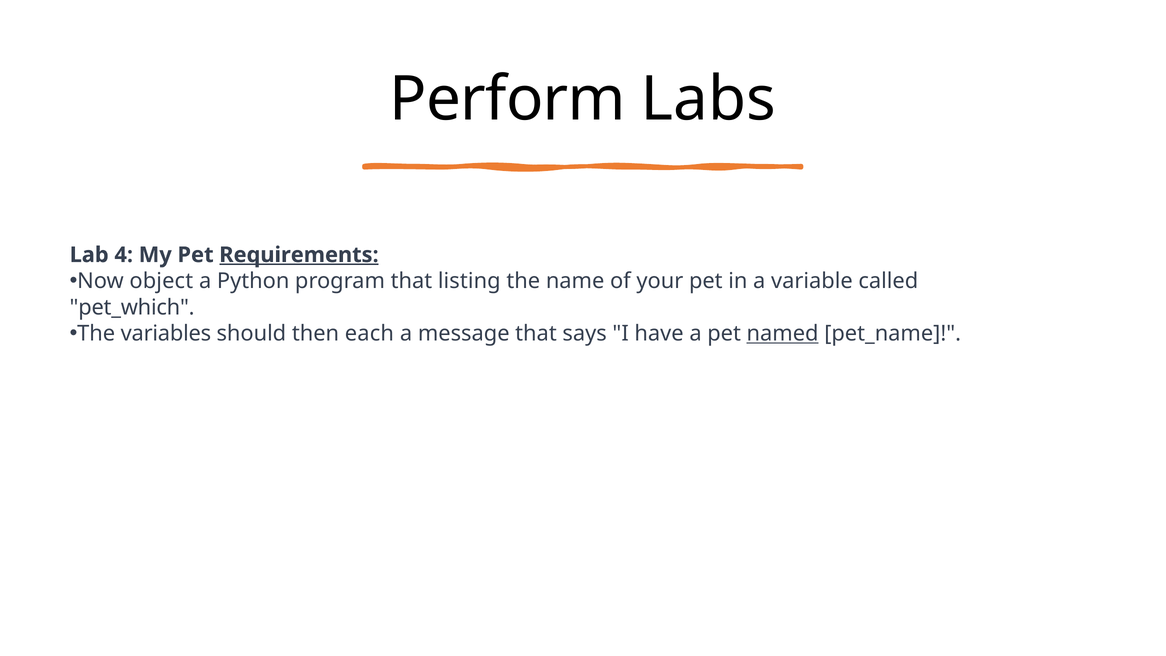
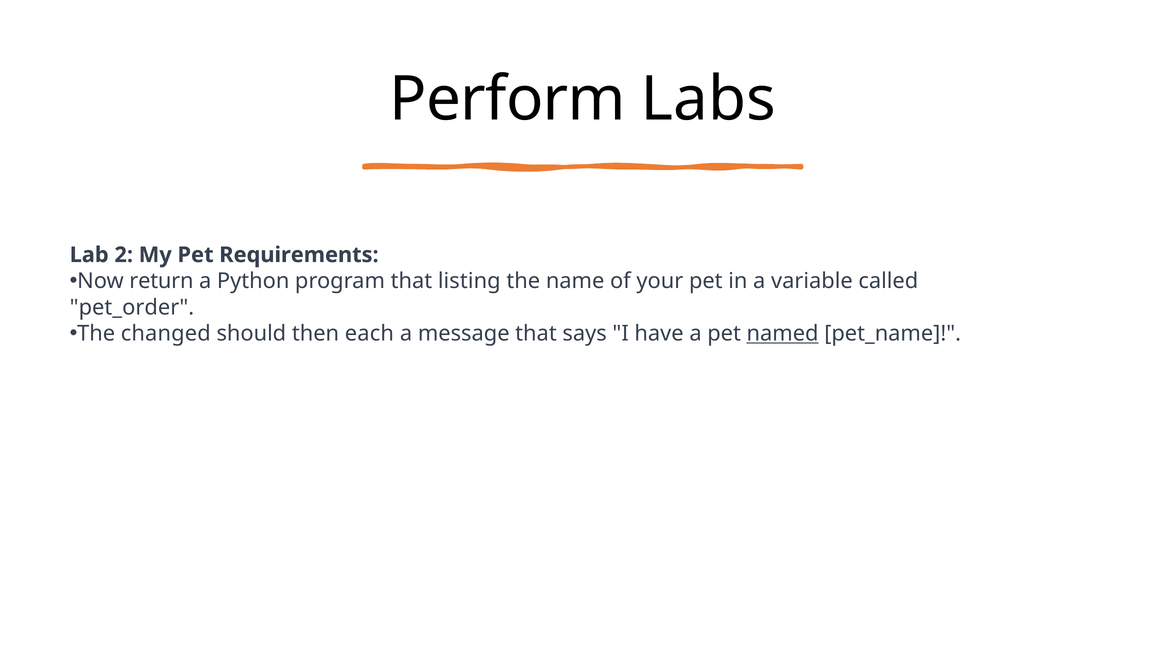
4: 4 -> 2 (124, 255)
Requirements underline: present -> none (299, 255)
object: object -> return (161, 281)
pet_which: pet_which -> pet_order (132, 307)
variables: variables -> changed (166, 334)
